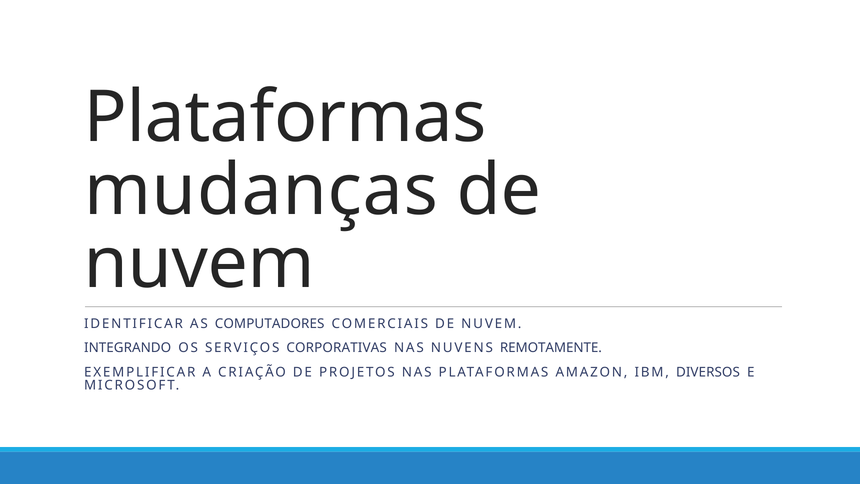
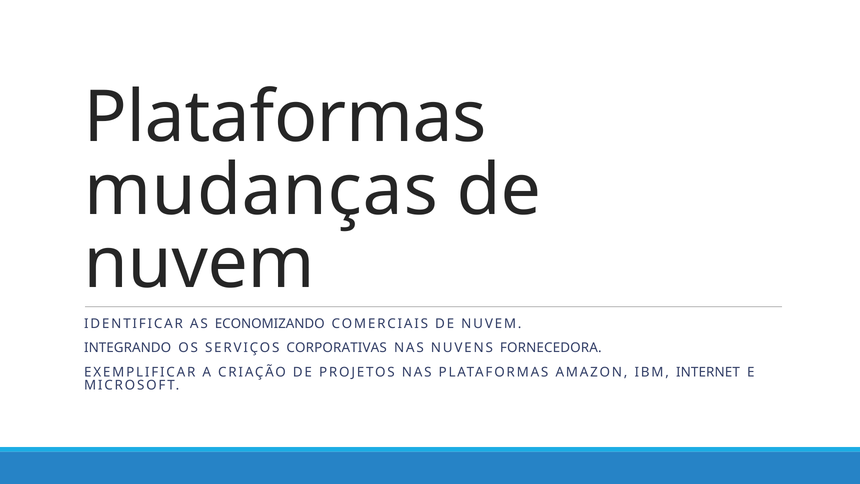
COMPUTADORES: COMPUTADORES -> ECONOMIZANDO (270, 324)
REMOTAMENTE: REMOTAMENTE -> FORNECEDORA (551, 348)
DIVERSOS: DIVERSOS -> INTERNET (708, 372)
